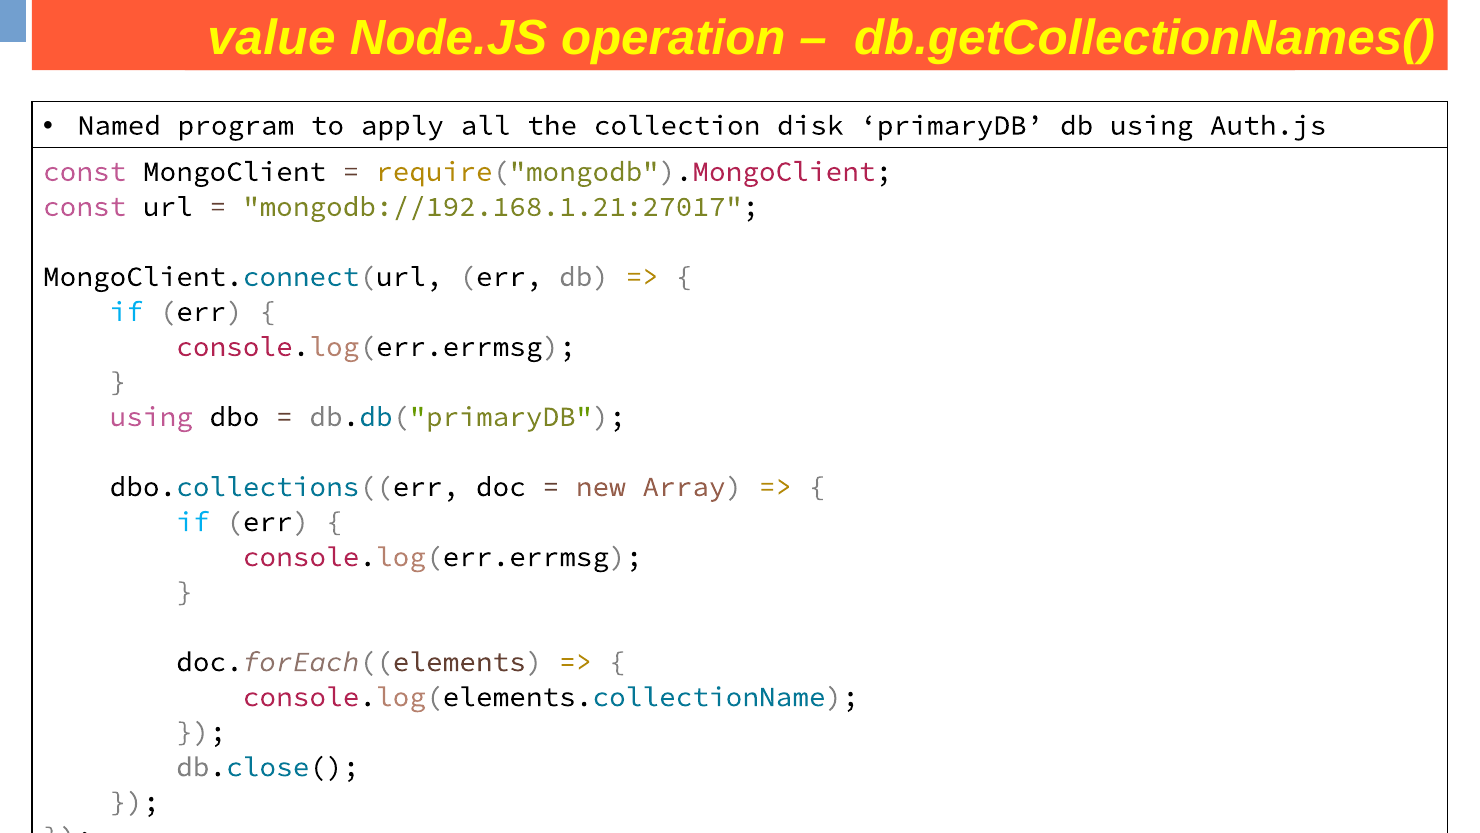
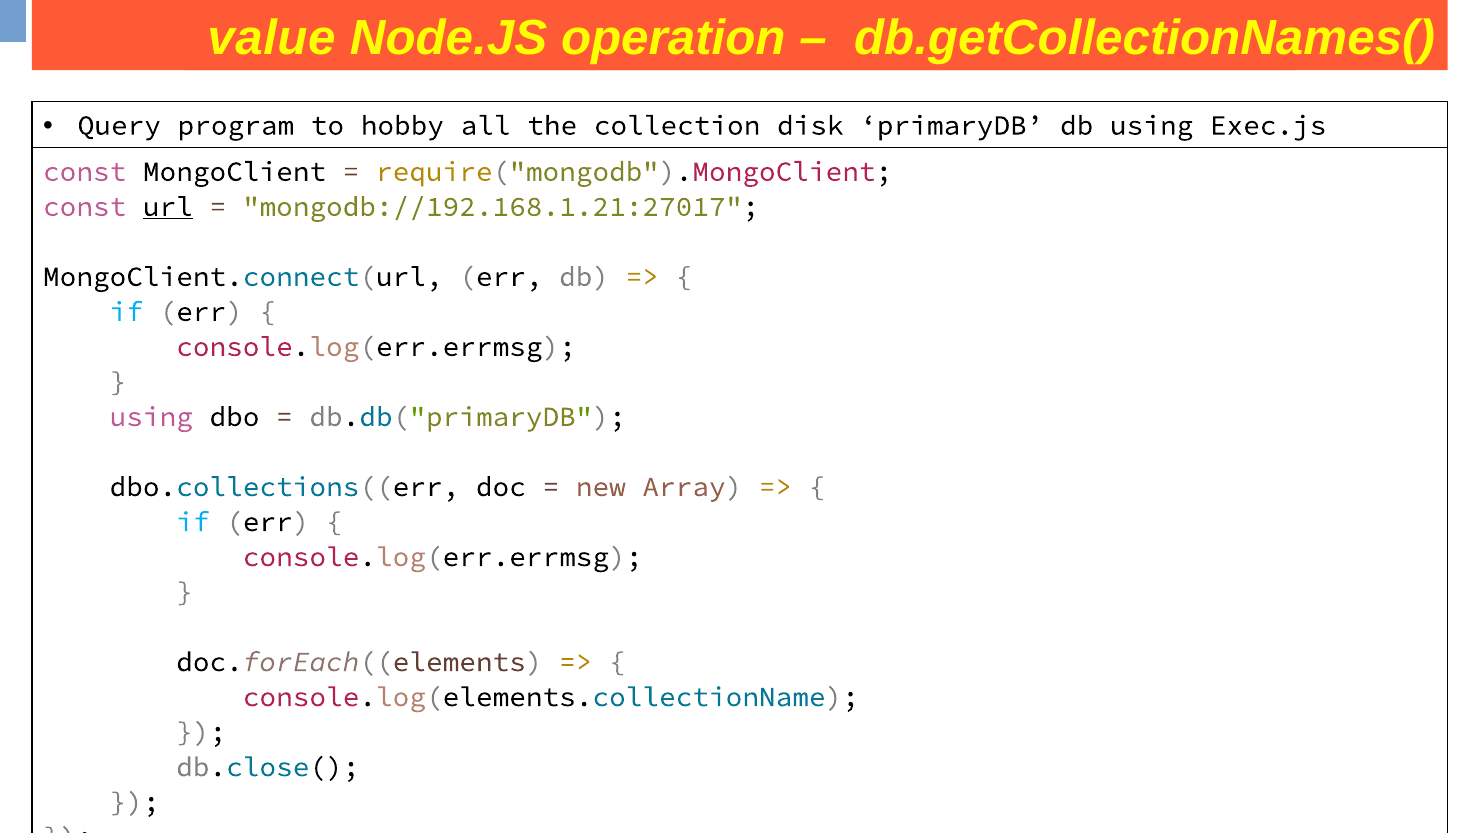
Named: Named -> Query (119, 125)
apply: apply -> hobby (402, 125)
Auth.js: Auth.js -> Exec.js (1268, 125)
url underline: none -> present (168, 207)
